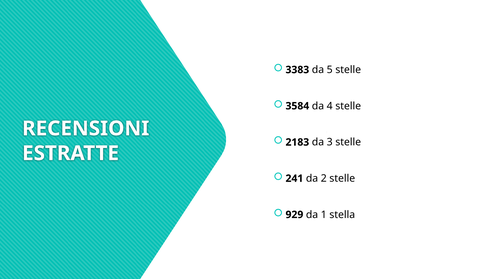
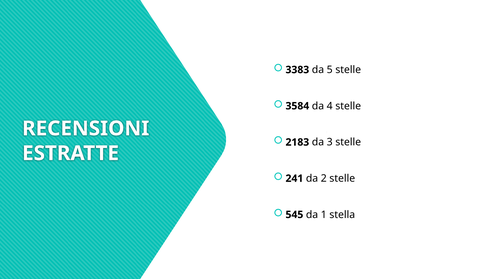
929: 929 -> 545 (294, 215)
